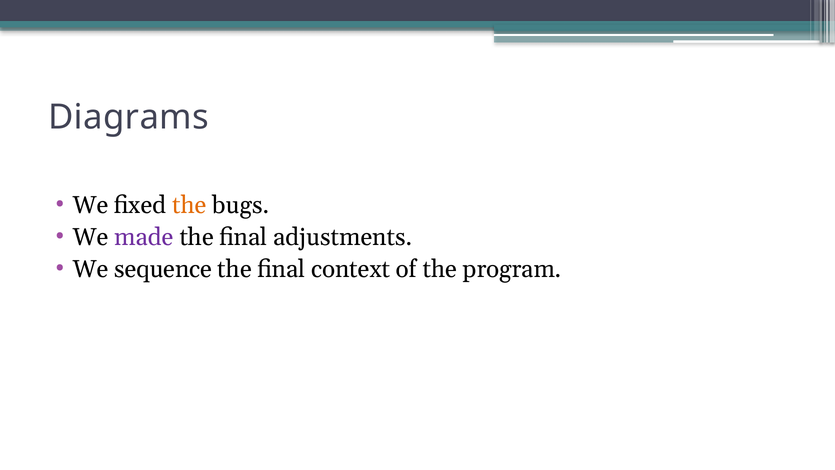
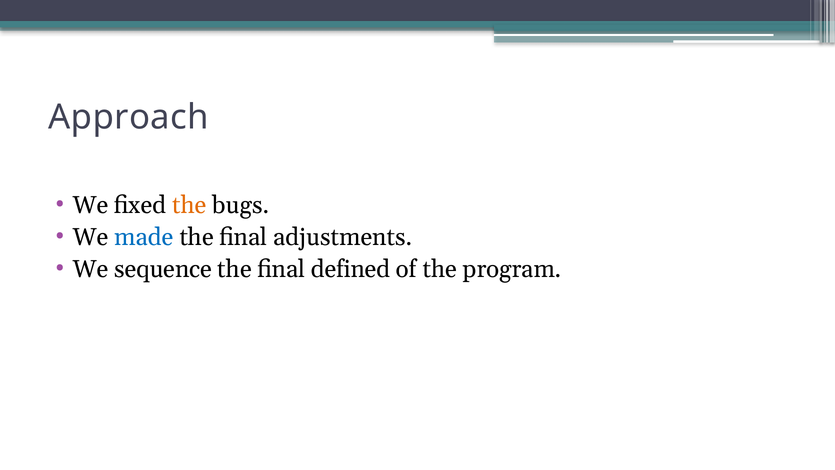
Diagrams: Diagrams -> Approach (129, 117)
made colour: purple -> blue (144, 237)
context: context -> defined (351, 269)
